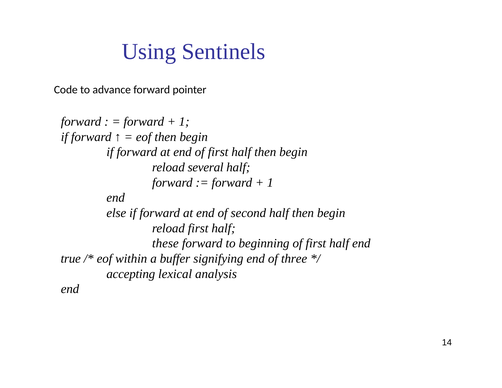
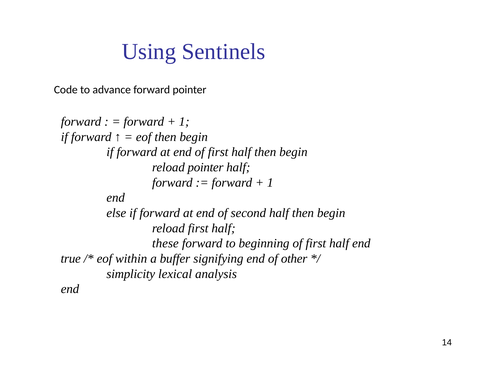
reload several: several -> pointer (206, 167)
three: three -> other (294, 259)
accepting: accepting -> simplicity (131, 274)
